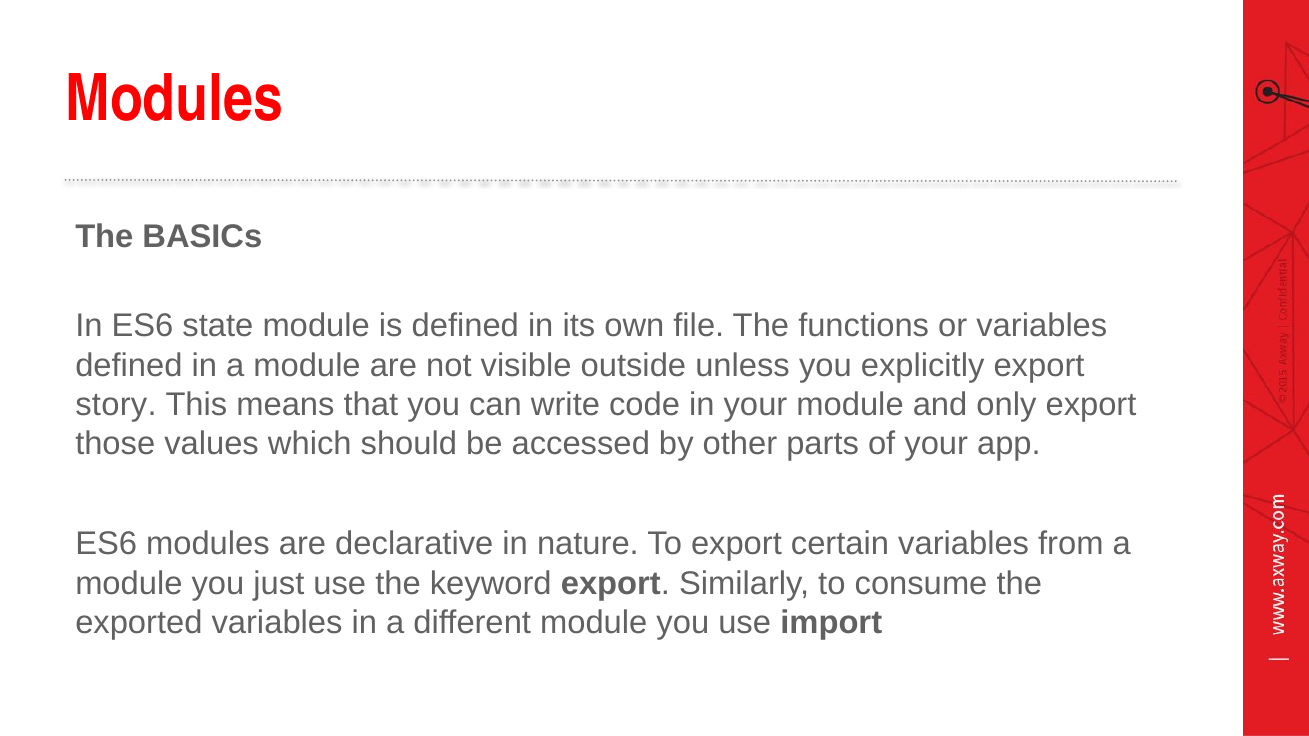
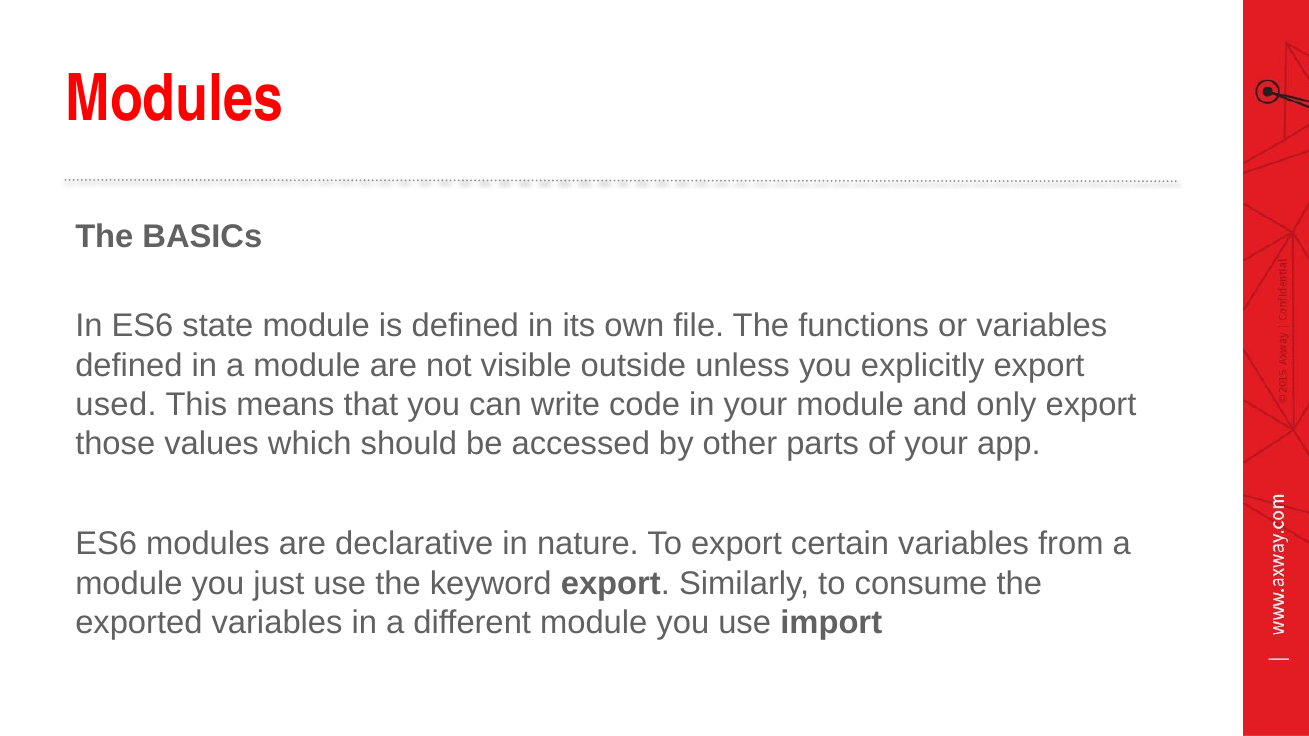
story: story -> used (116, 405)
